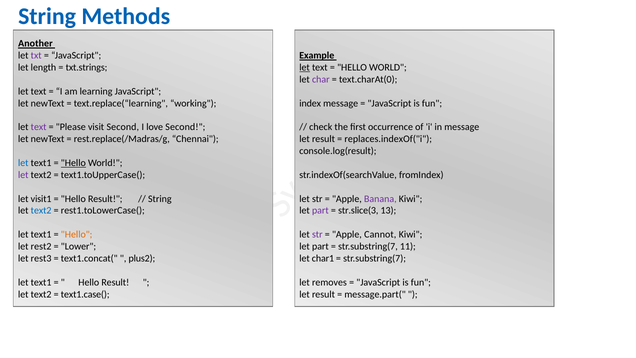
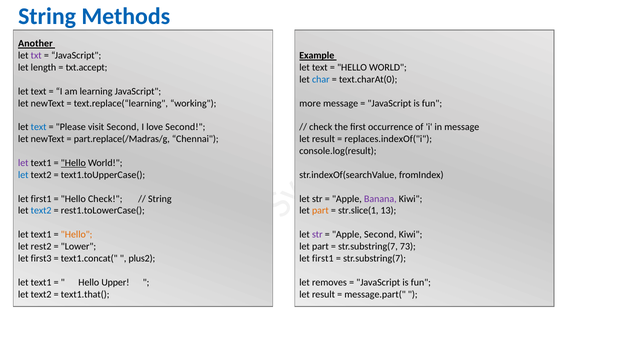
txt.strings: txt.strings -> txt.accept (87, 67)
let underline: present -> none (305, 67)
char colour: purple -> blue (321, 79)
index: index -> more (310, 103)
text colour: purple -> blue (39, 127)
rest.replace(/Madras/g: rest.replace(/Madras/g -> part.replace(/Madras/g (122, 139)
let colour: blue -> purple (23, 163)
let colour: purple -> blue (23, 175)
visit1: visit1 -> first1 (41, 199)
Result: Result -> Check (105, 199)
part colour: purple -> orange (320, 211)
str.slice(3: str.slice(3 -> str.slice(1 (358, 211)
Apple Cannot: Cannot -> Second (380, 234)
11: 11 -> 73 (408, 246)
rest3: rest3 -> first3 (41, 258)
char1: char1 -> first1 (323, 258)
Result: Result -> Upper (115, 282)
text1.case(: text1.case( -> text1.that( (85, 294)
